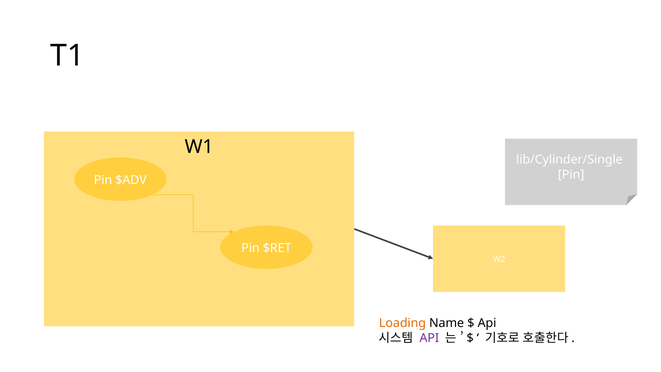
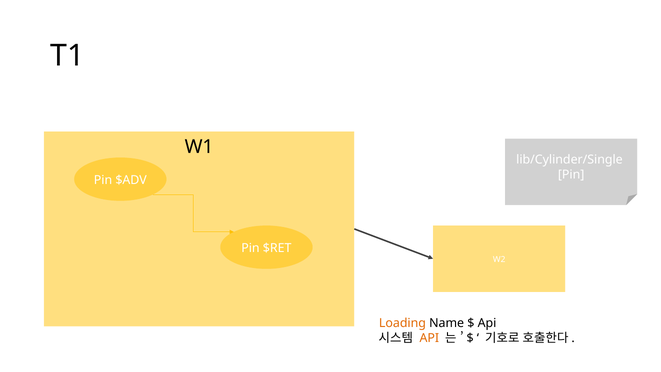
API colour: purple -> orange (429, 338)
